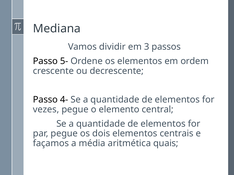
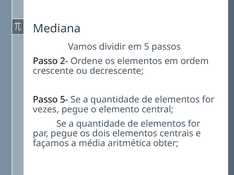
3: 3 -> 5 (147, 47)
5-: 5- -> 2- (64, 61)
4-: 4- -> 5- (64, 100)
quais: quais -> obter (166, 144)
